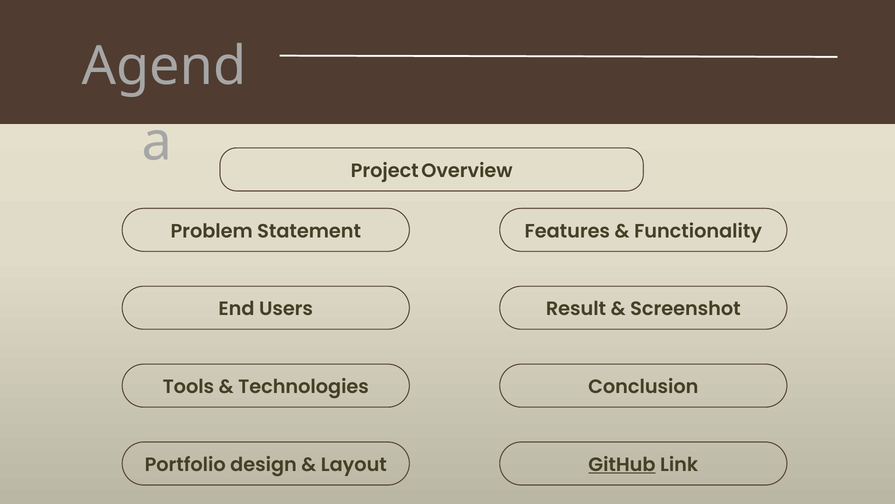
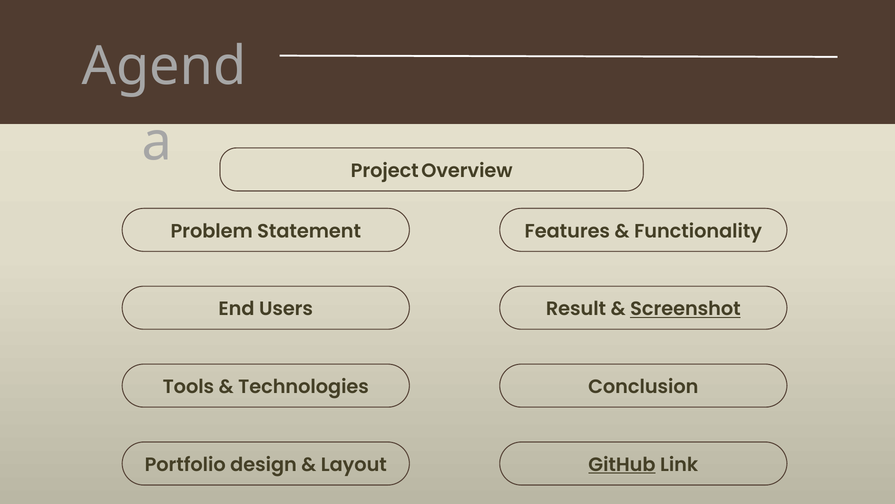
Screenshot underline: none -> present (685, 309)
